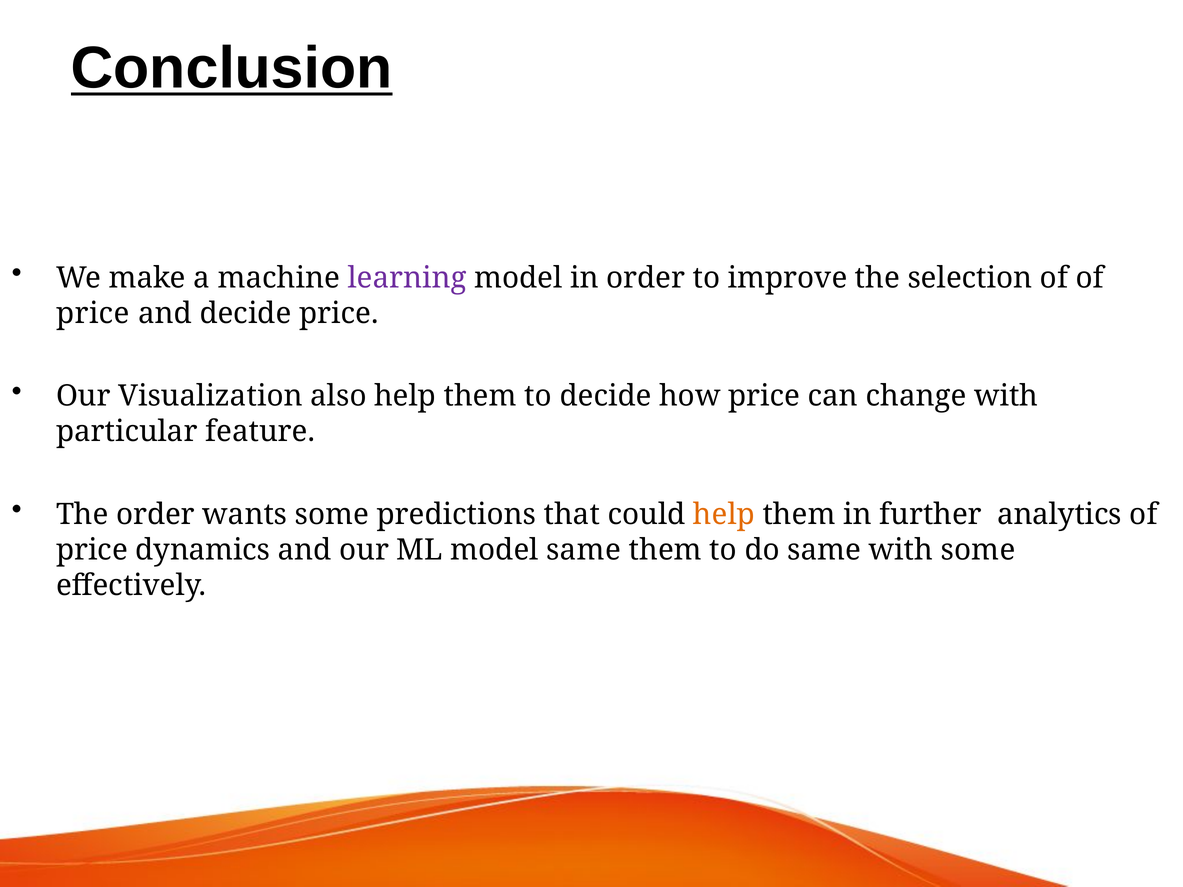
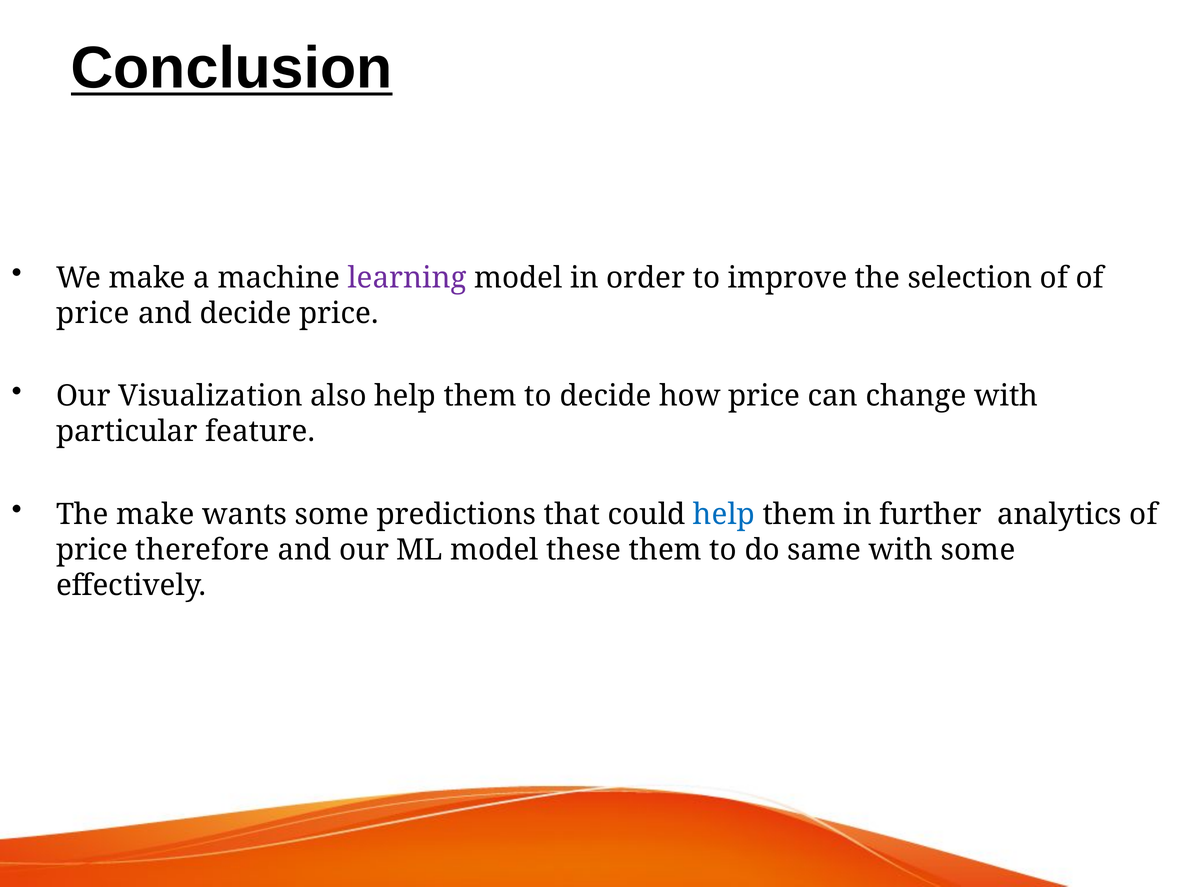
The order: order -> make (155, 515)
help colour: orange -> blue (724, 515)
dynamics: dynamics -> therefore (203, 550)
model same: same -> these (584, 550)
